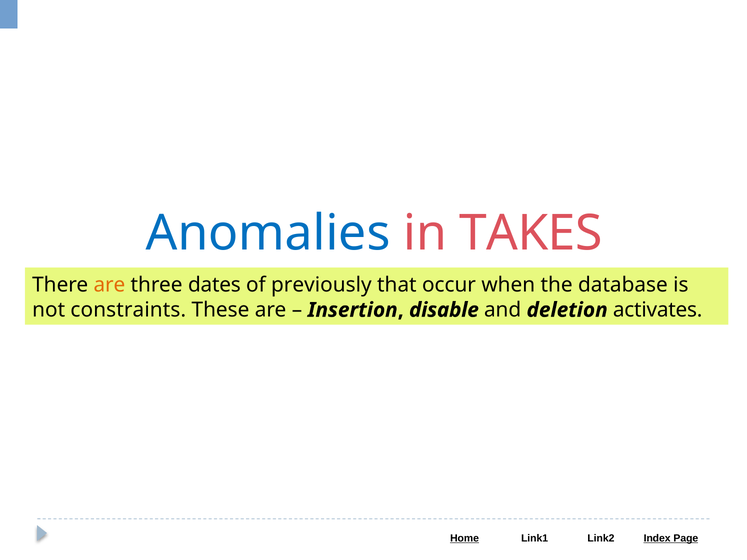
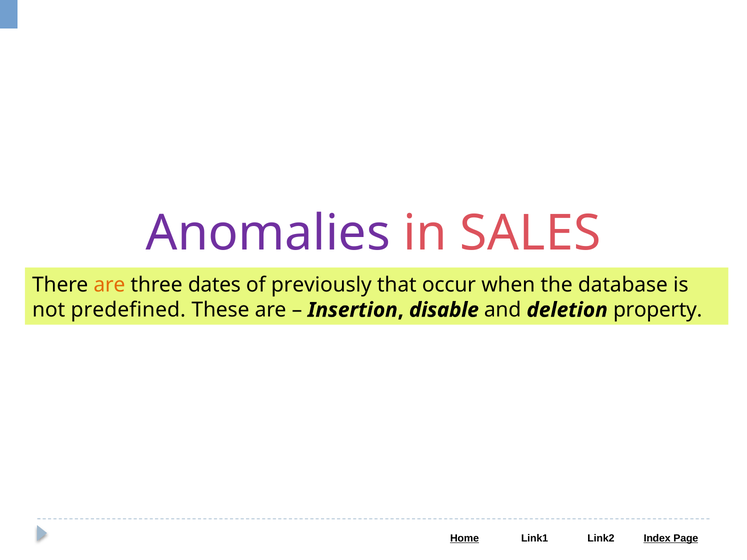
Anomalies colour: blue -> purple (268, 233)
TAKES: TAKES -> SALES (530, 233)
constraints: constraints -> predefined (128, 310)
activates: activates -> property (658, 310)
